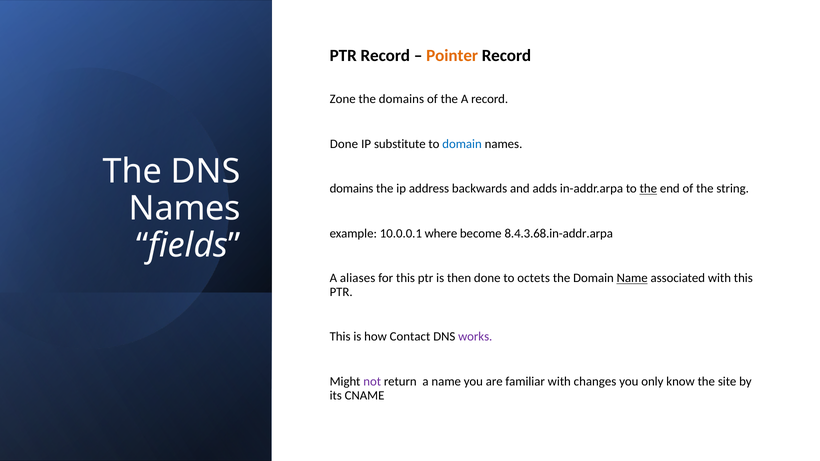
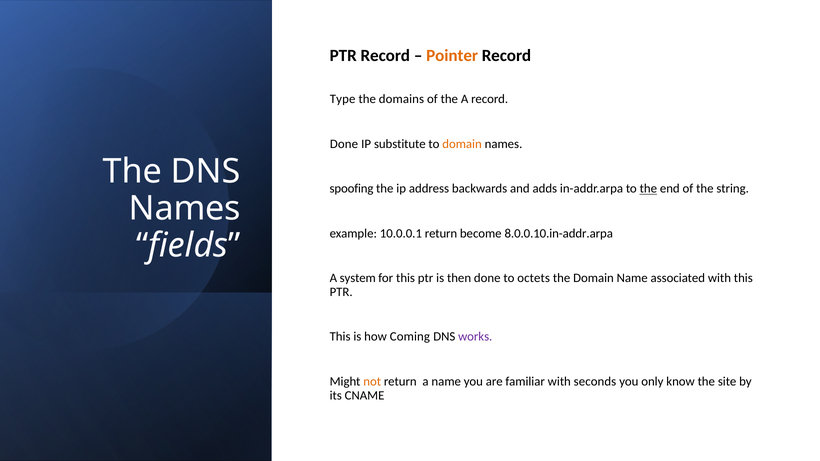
Zone: Zone -> Type (343, 99)
domain colour: blue -> orange (462, 144)
domains: domains -> spoofing (351, 189)
10.0.0.1 where: where -> return (441, 234)
8.4.3.68.in-addr.arpa: 8.4.3.68.in-addr.arpa -> 8.0.0.10.in-addr.arpa (559, 234)
aliases: aliases -> system (358, 278)
Name underline: present -> none (632, 278)
Contact: Contact -> Coming (410, 337)
not colour: purple -> orange (372, 382)
changes: changes -> seconds (595, 382)
